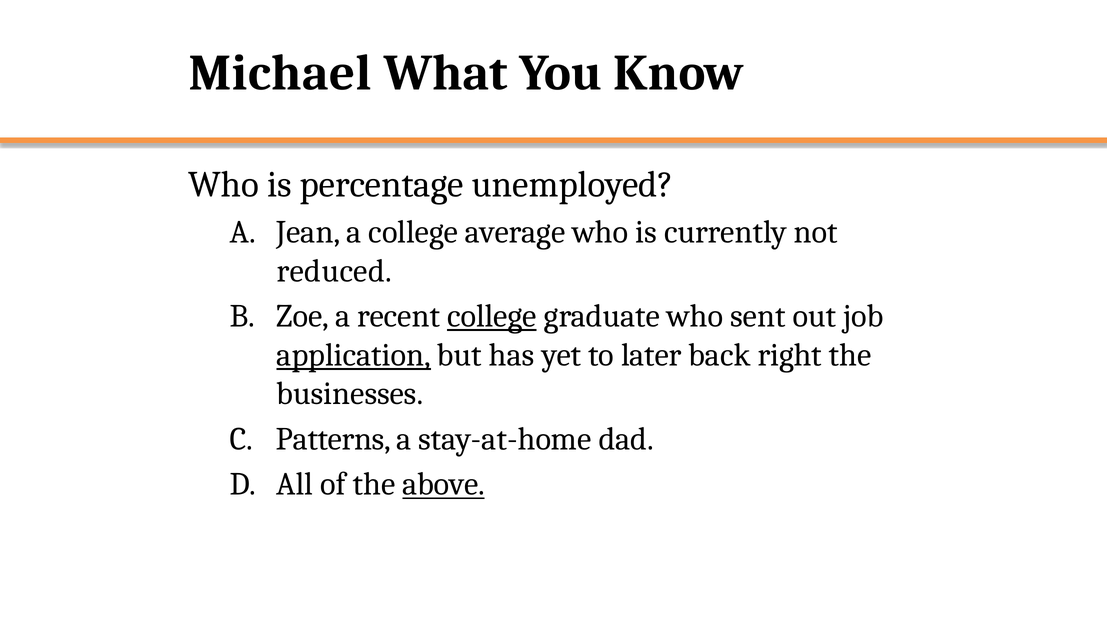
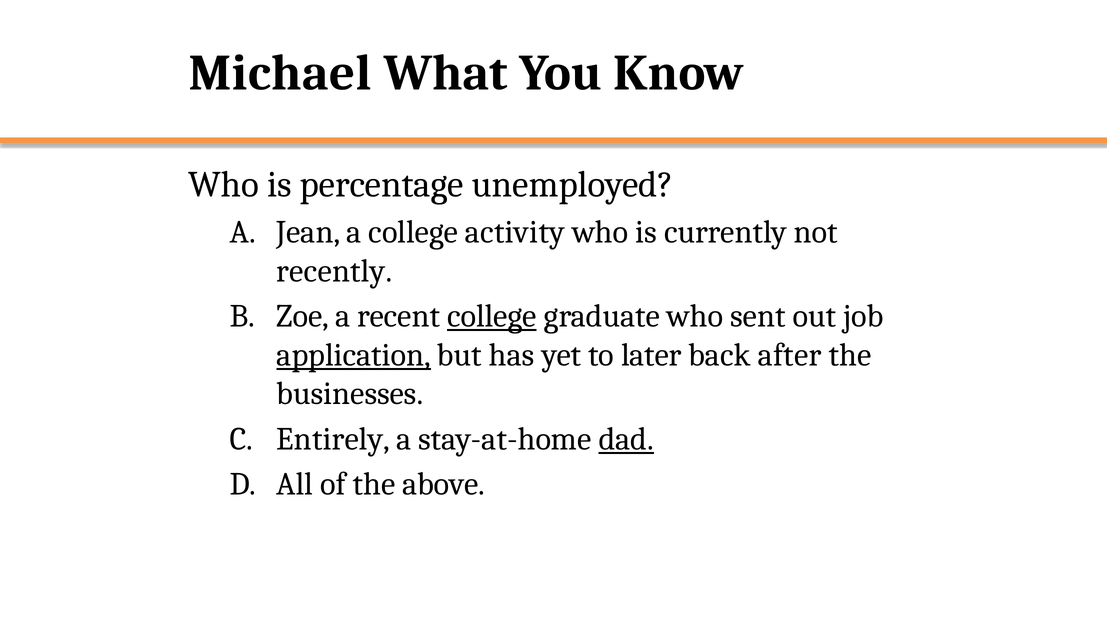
average: average -> activity (515, 232)
reduced: reduced -> recently (334, 271)
right: right -> after (790, 355)
Patterns: Patterns -> Entirely (333, 439)
dad underline: none -> present (626, 439)
above underline: present -> none (444, 484)
